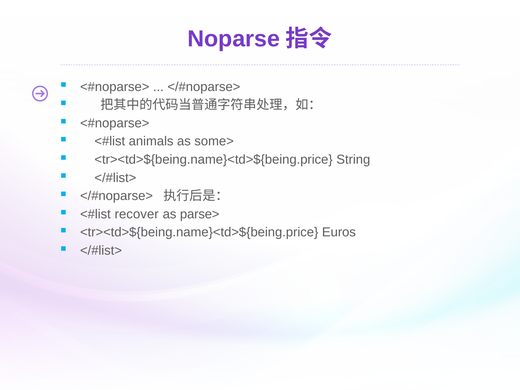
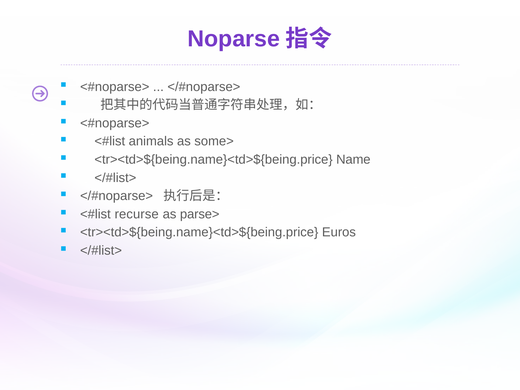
String: String -> Name (353, 160)
recover: recover -> recurse (137, 214)
